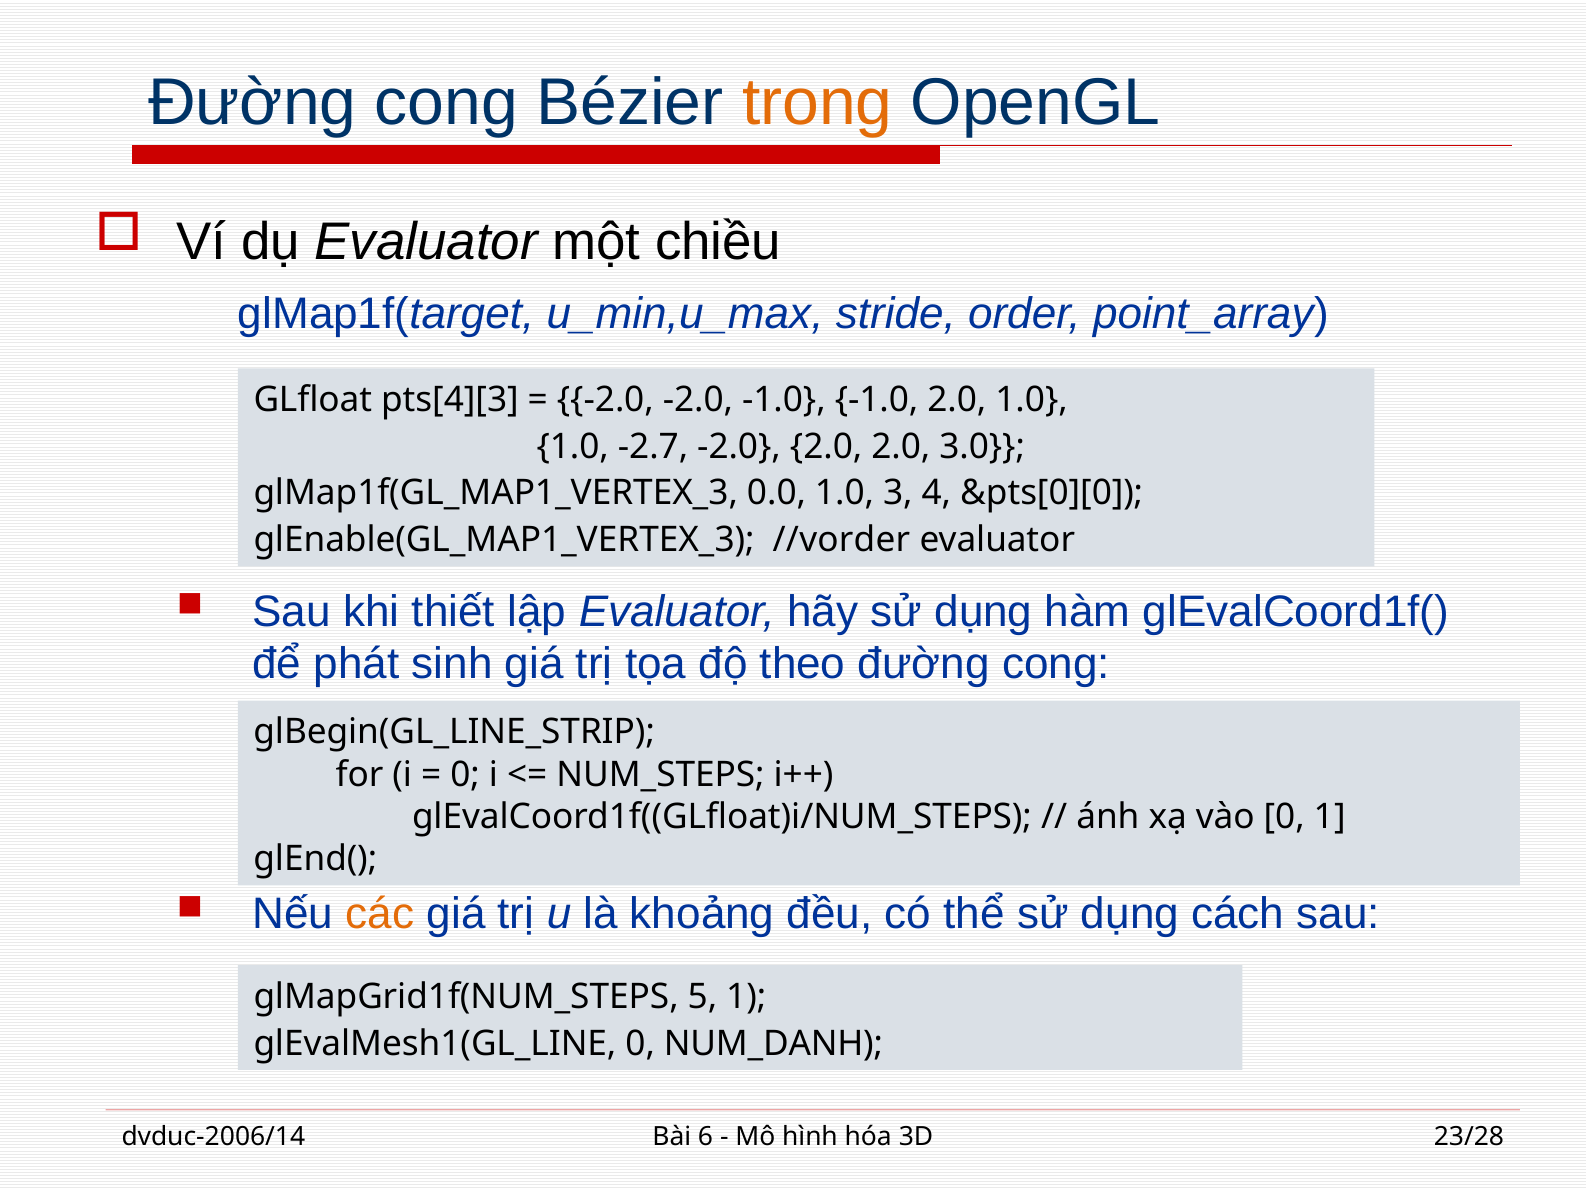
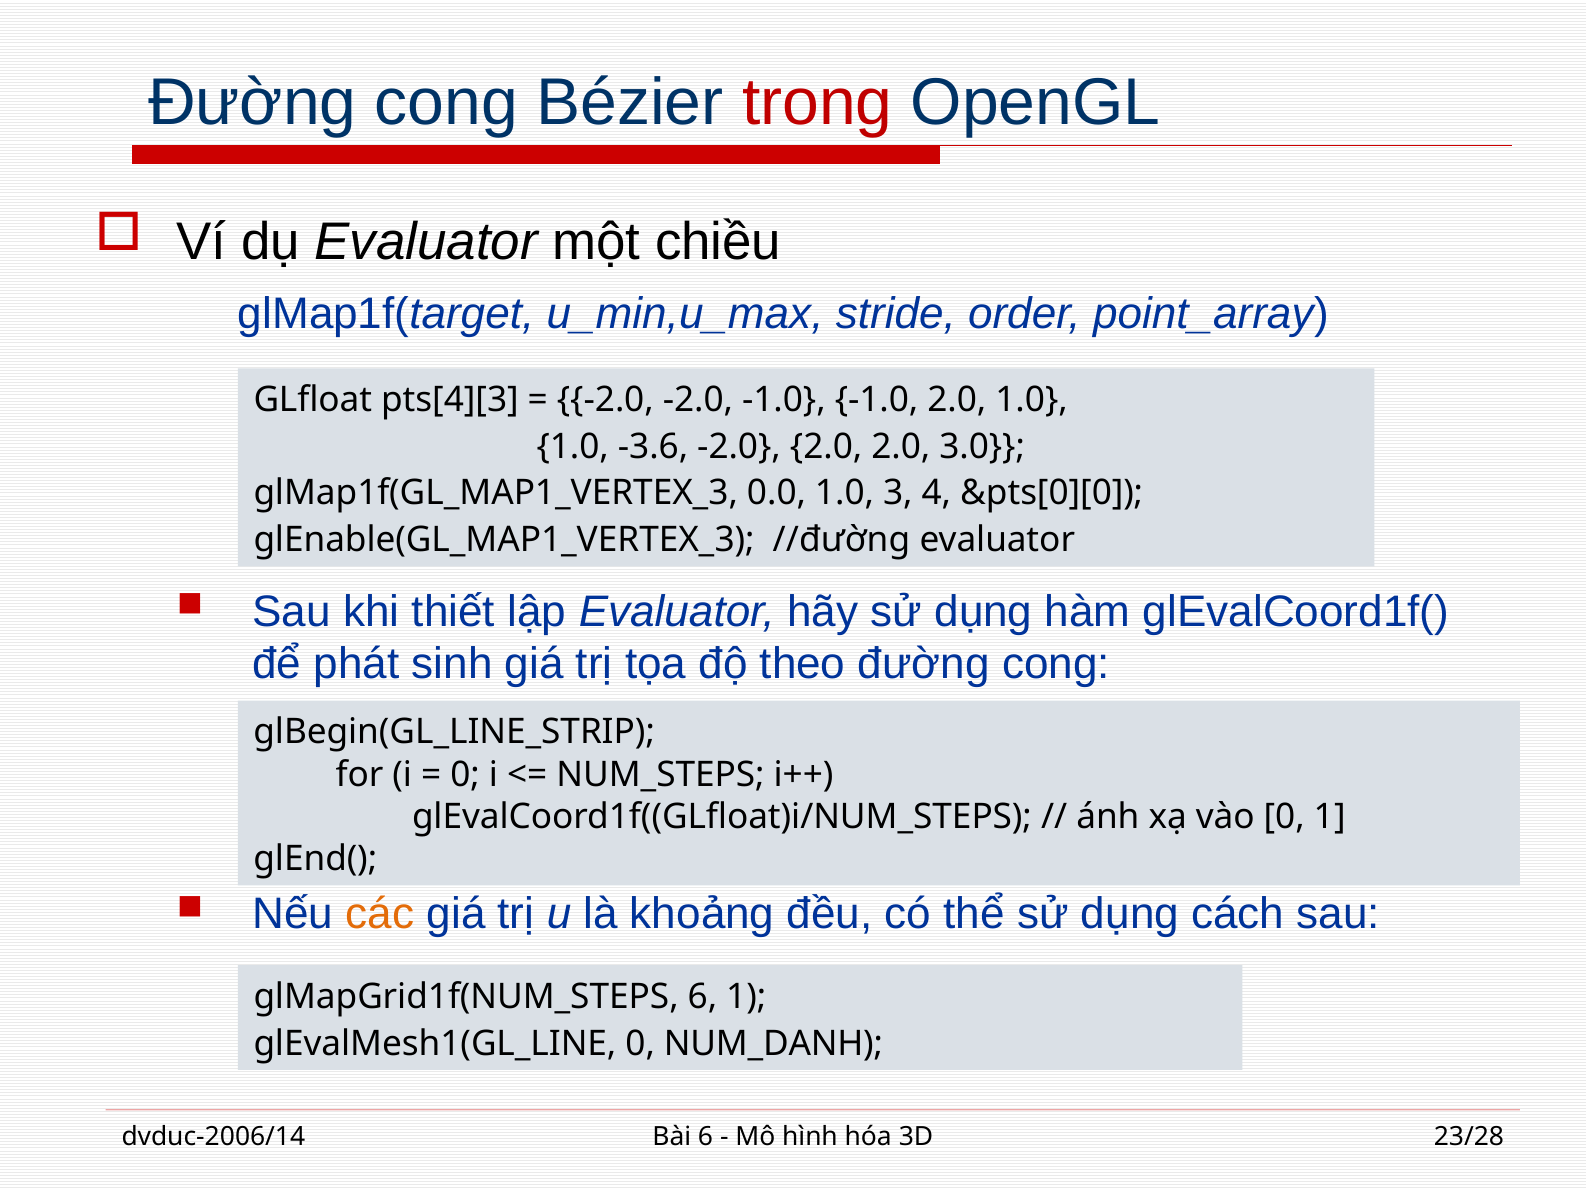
trong colour: orange -> red (817, 102)
-2.7: -2.7 -> -3.6 (653, 446)
//vorder: //vorder -> //đường (841, 540)
glMapGrid1f(NUM_STEPS 5: 5 -> 6 (702, 996)
